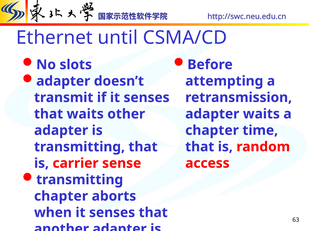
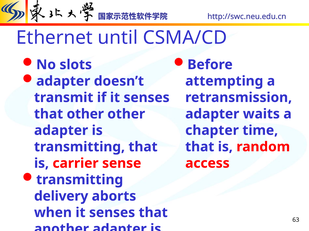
that waits: waits -> other (85, 114)
chapter: chapter -> delivery (61, 197)
